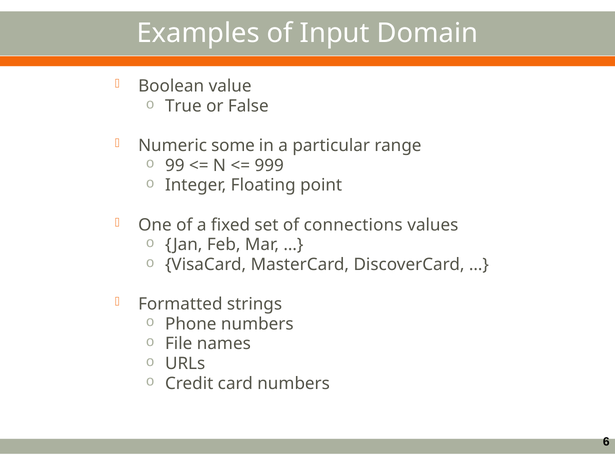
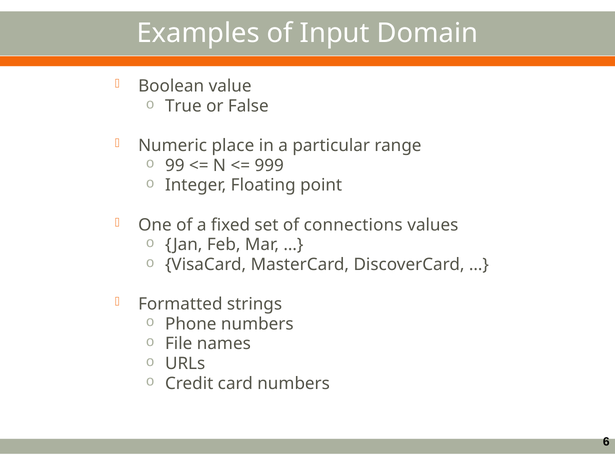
some: some -> place (233, 146)
